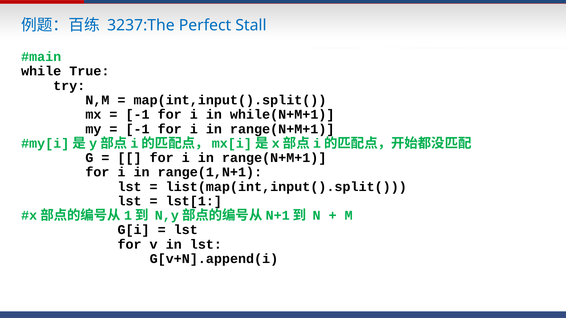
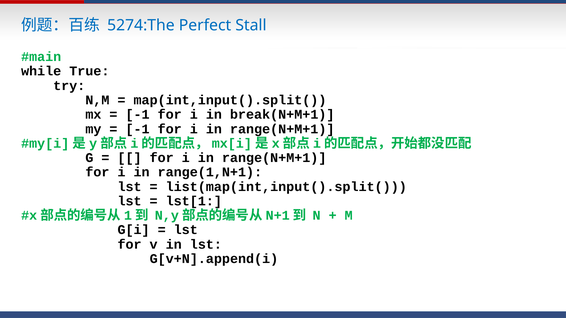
3237:The: 3237:The -> 5274:The (141, 25)
while(N+M+1: while(N+M+1 -> break(N+M+1 (282, 115)
